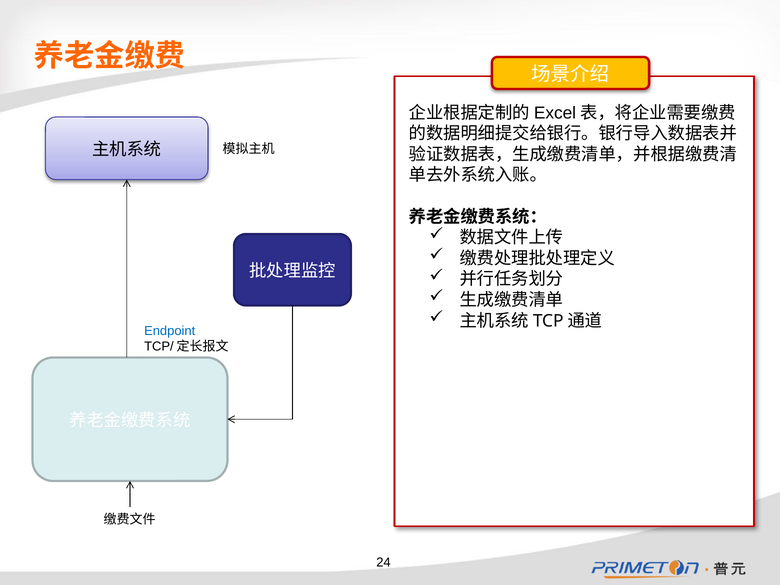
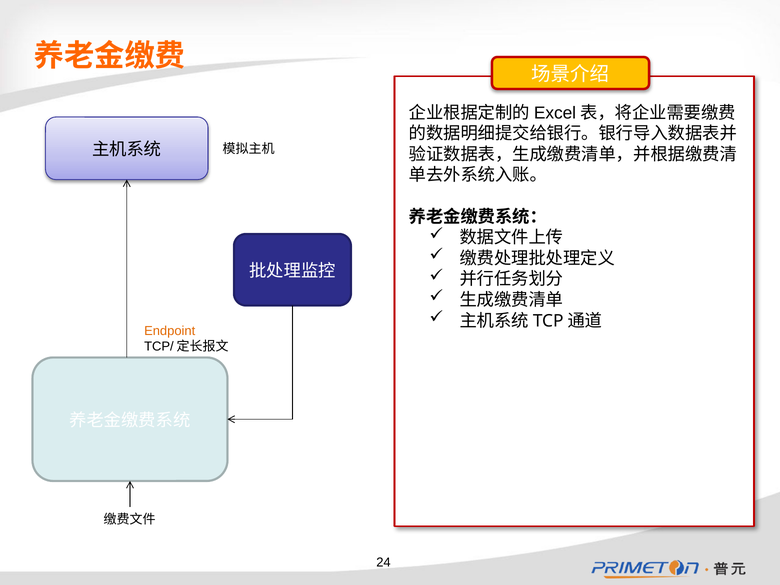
Endpoint colour: blue -> orange (170, 331)
